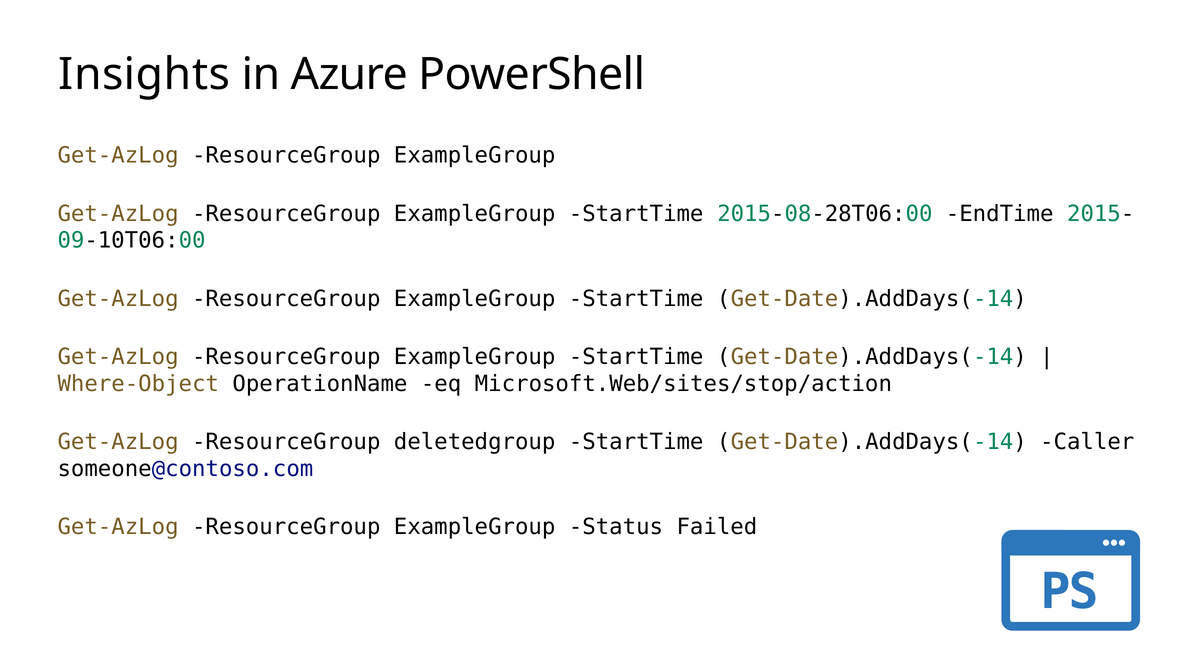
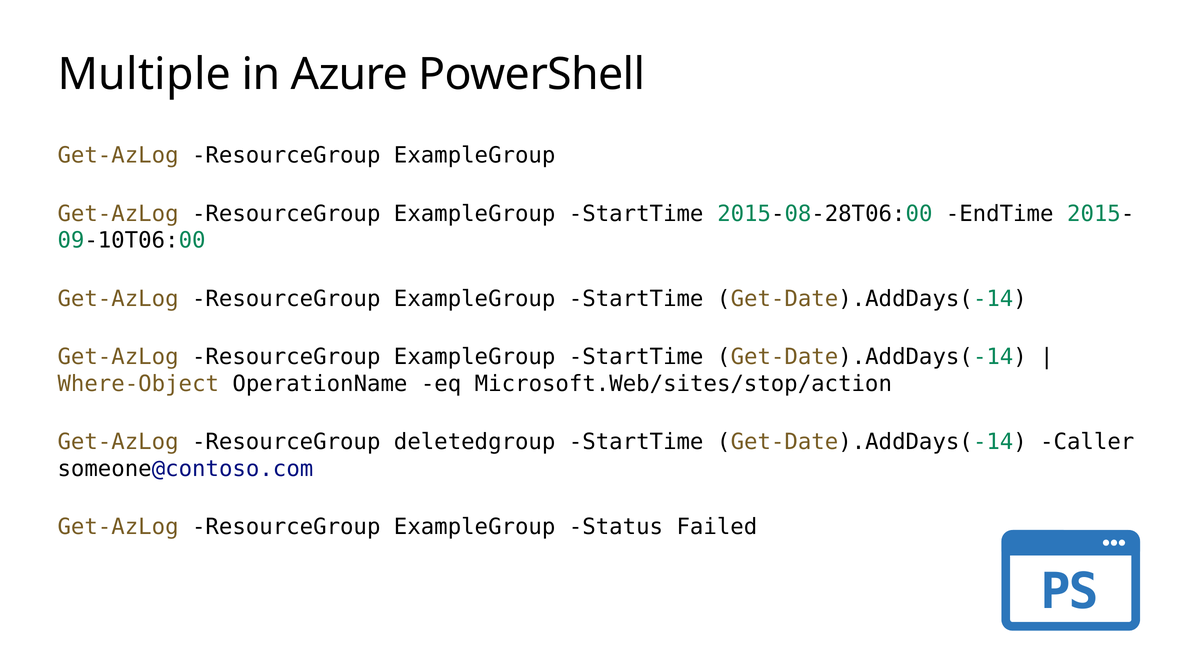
Insights: Insights -> Multiple (144, 75)
